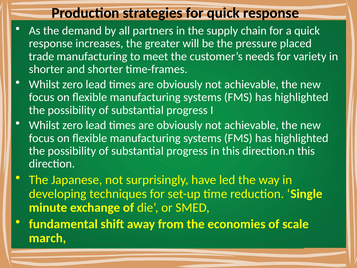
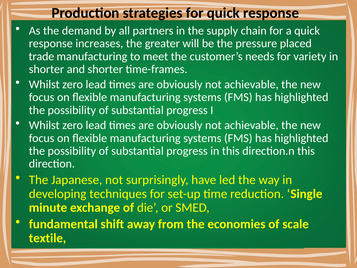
march: march -> textile (48, 238)
